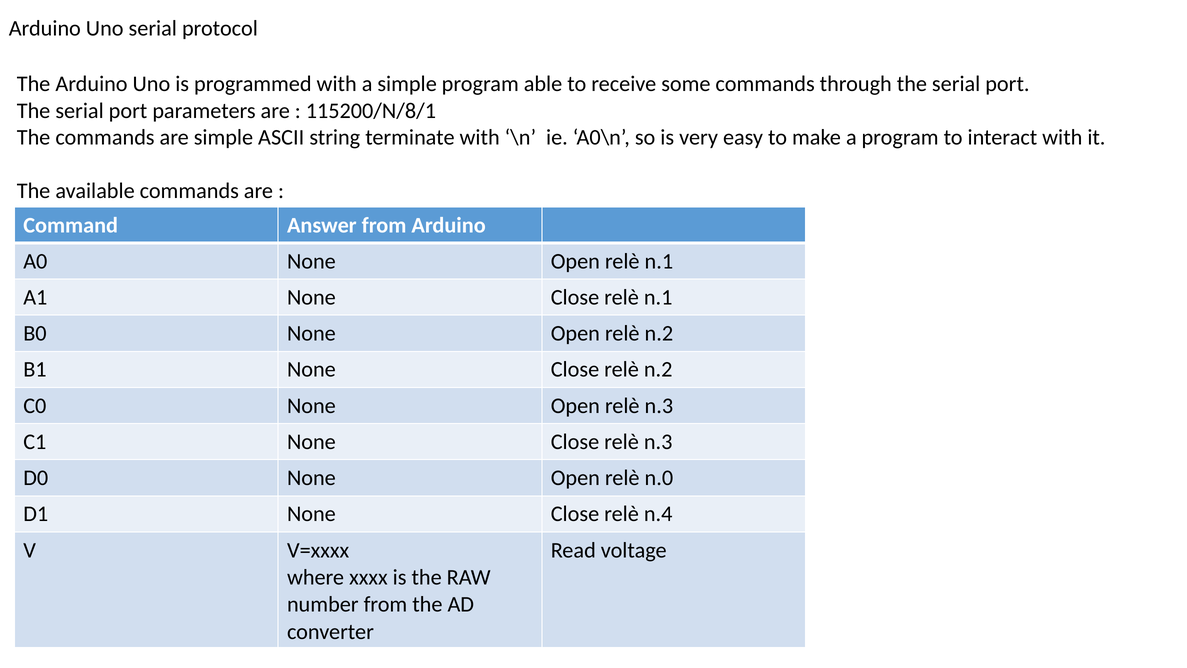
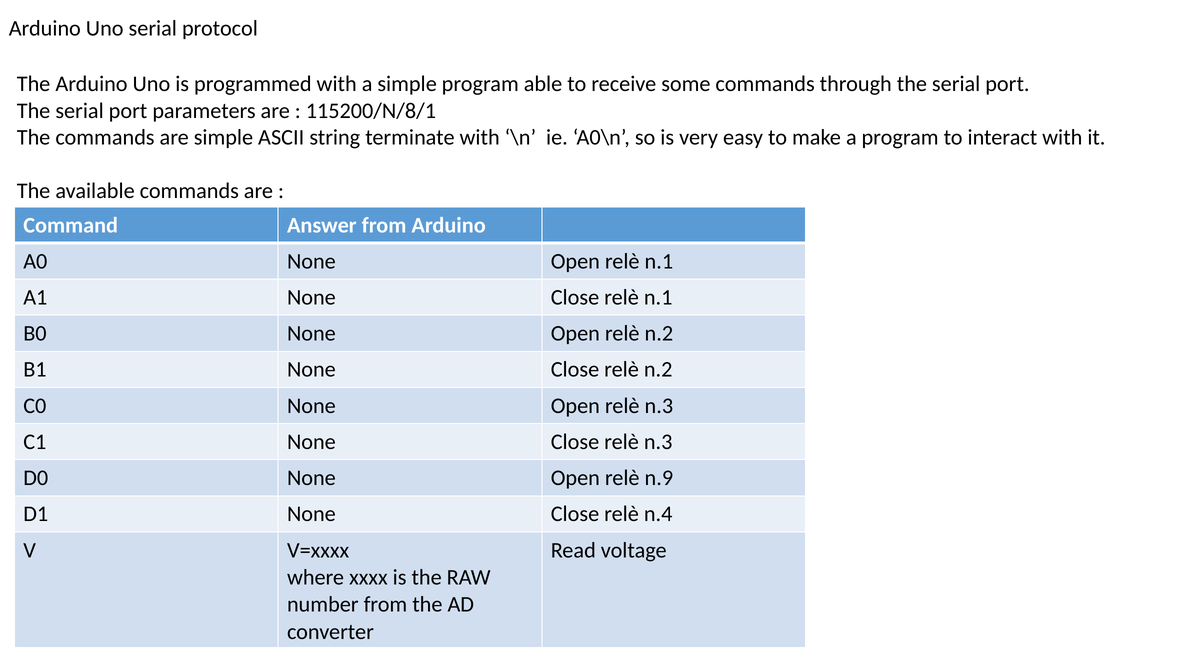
n.0: n.0 -> n.9 (659, 478)
